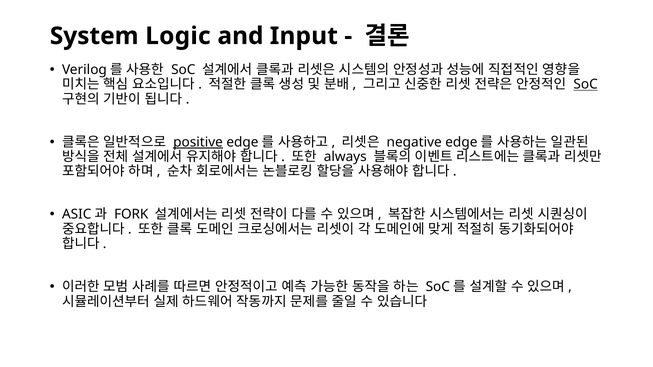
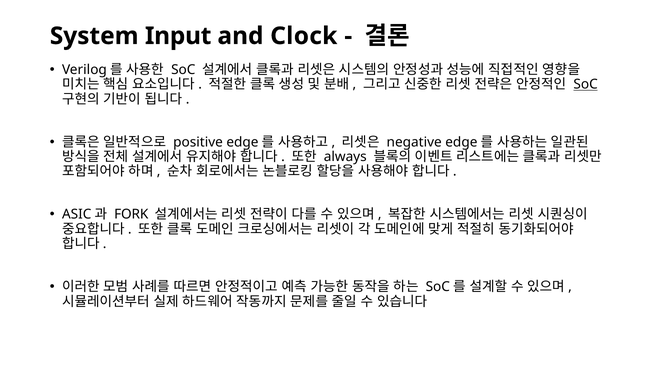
Logic: Logic -> Input (178, 36)
Input: Input -> Clock (304, 36)
positive underline: present -> none (198, 142)
